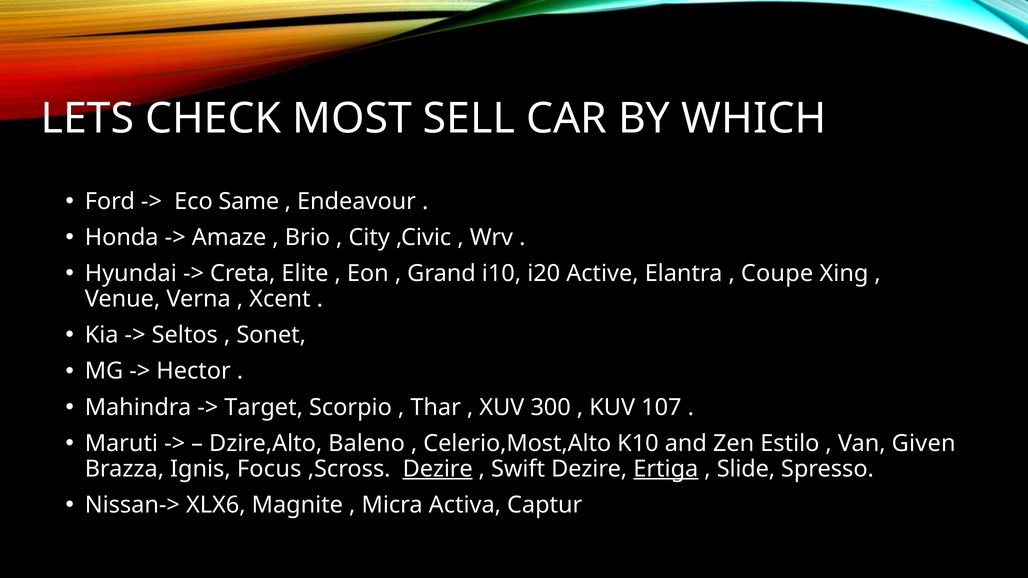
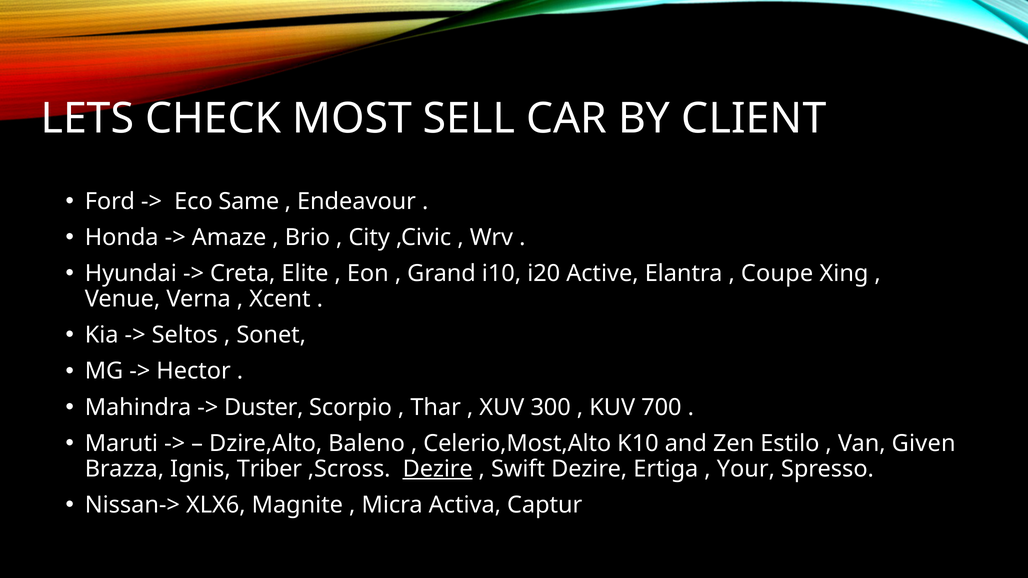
WHICH: WHICH -> CLIENT (754, 119)
Target: Target -> Duster (264, 407)
107: 107 -> 700 (661, 407)
Focus: Focus -> Triber (269, 469)
Ertiga underline: present -> none (666, 469)
Slide: Slide -> Your (746, 469)
